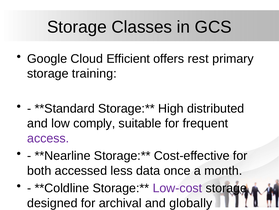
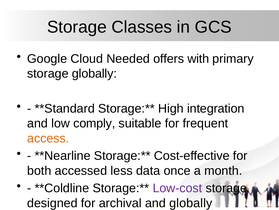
Efficient: Efficient -> Needed (128, 59)
rest: rest -> with (198, 59)
storage training: training -> globally (94, 73)
distributed: distributed -> integration (216, 108)
access colour: purple -> orange (48, 138)
